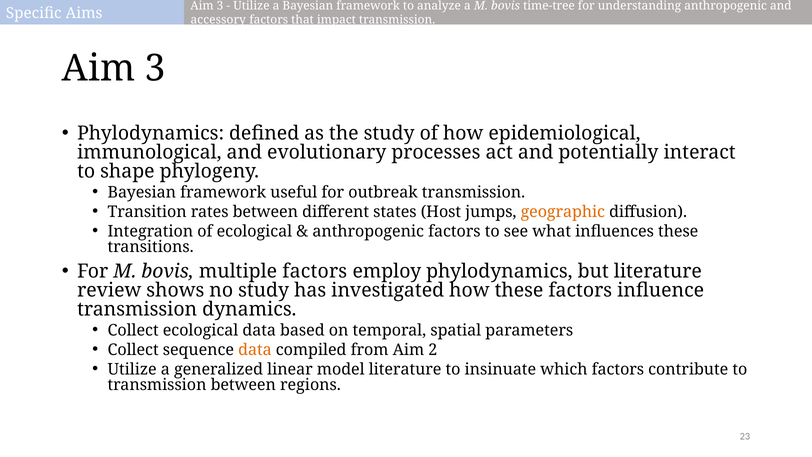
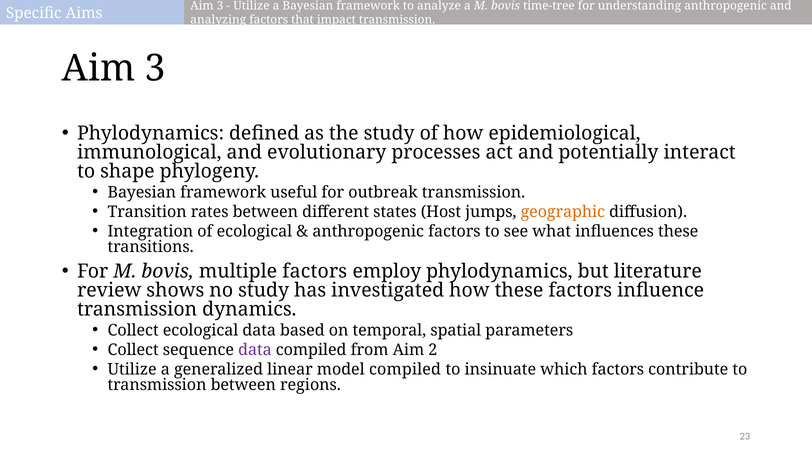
accessory: accessory -> analyzing (218, 20)
data colour: orange -> purple (255, 350)
model literature: literature -> compiled (405, 369)
